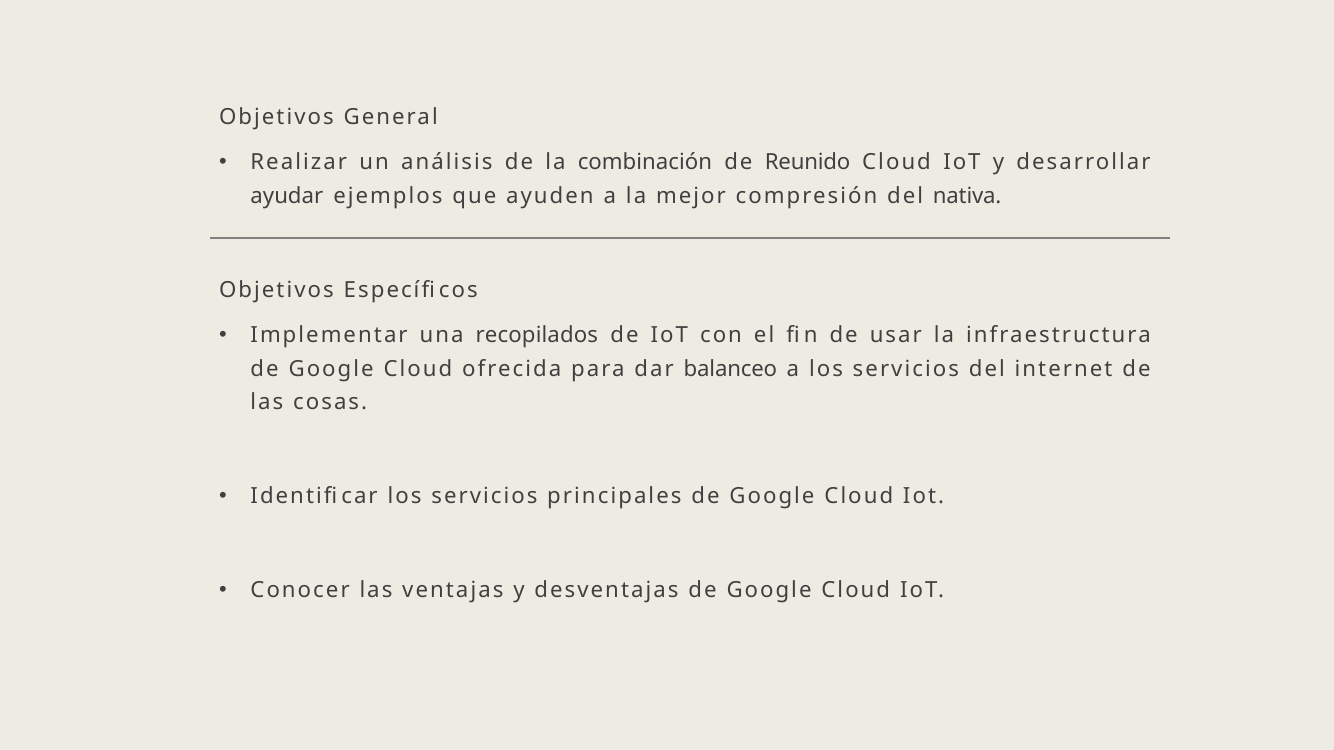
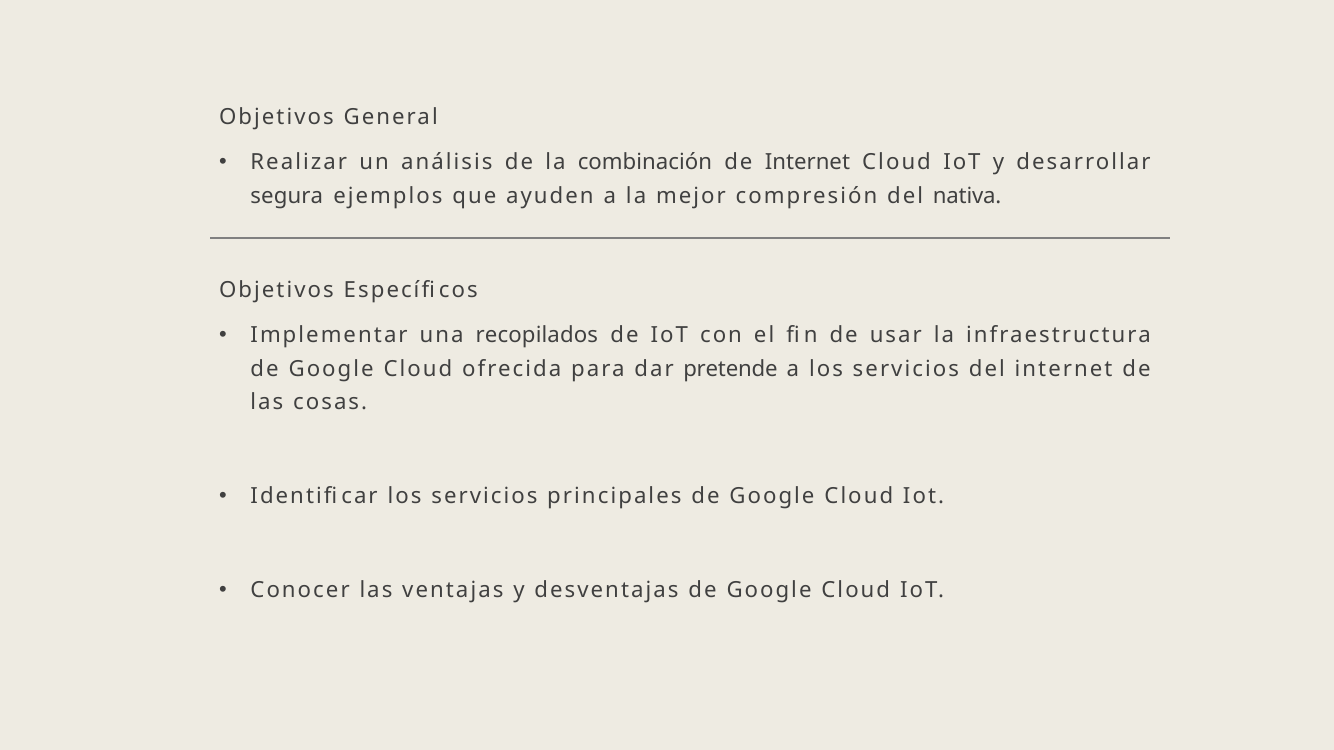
de Reunido: Reunido -> Internet (807, 162)
ayudar: ayudar -> segura (287, 196)
balanceo: balanceo -> pretende (730, 369)
